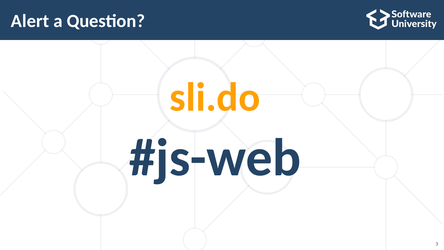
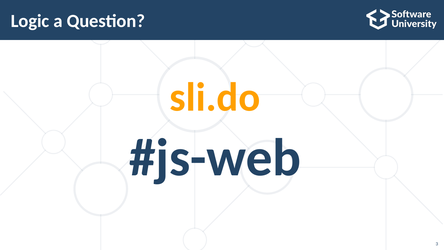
Alert: Alert -> Logic (30, 21)
